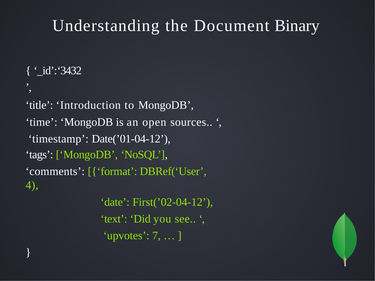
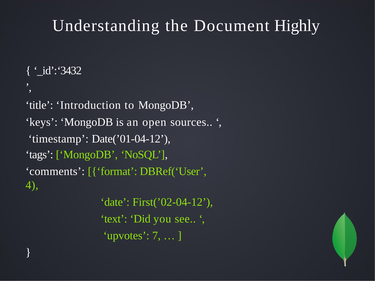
Binary: Binary -> Highly (297, 26)
time: time -> keys (42, 122)
